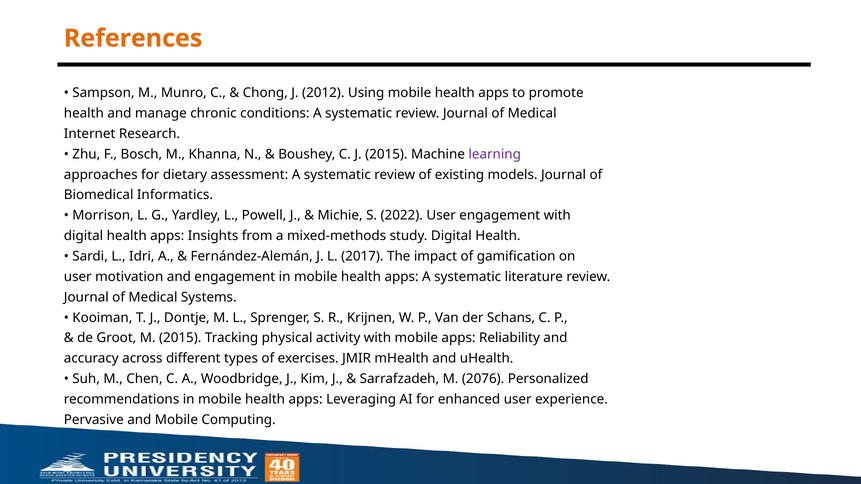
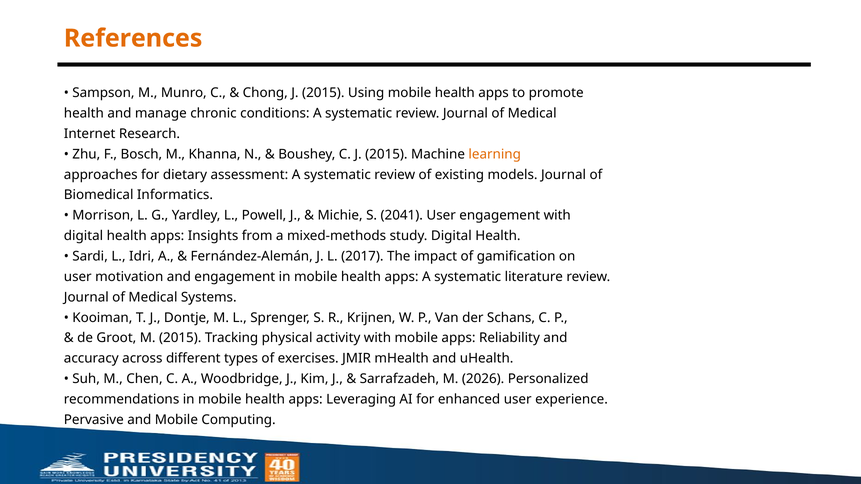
Chong J 2012: 2012 -> 2015 (323, 93)
learning colour: purple -> orange (495, 154)
2022: 2022 -> 2041 (402, 216)
2076: 2076 -> 2026 (483, 379)
